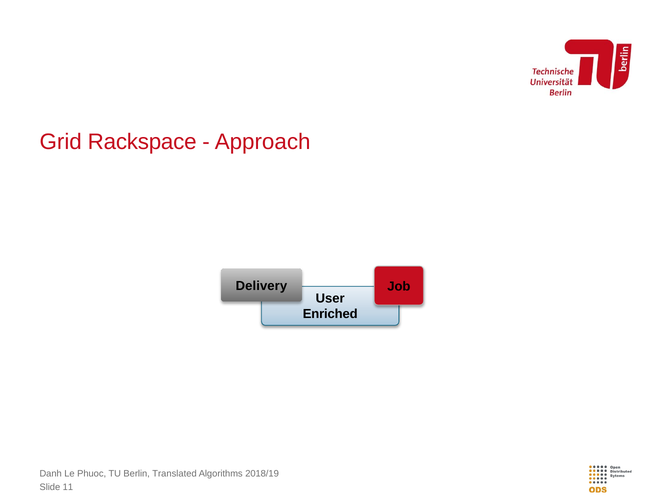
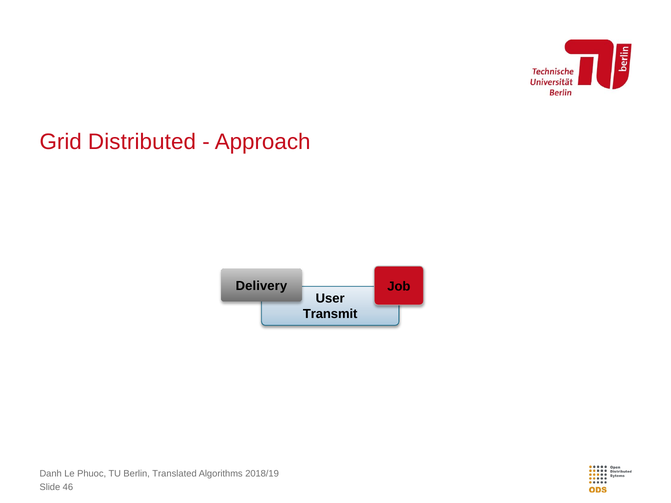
Rackspace: Rackspace -> Distributed (142, 142)
Enriched: Enriched -> Transmit (330, 314)
11: 11 -> 46 (68, 487)
